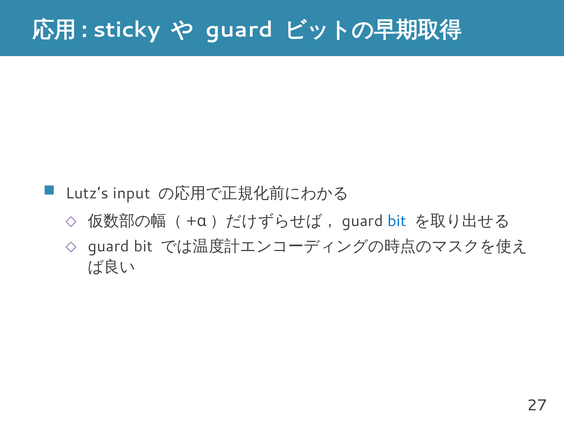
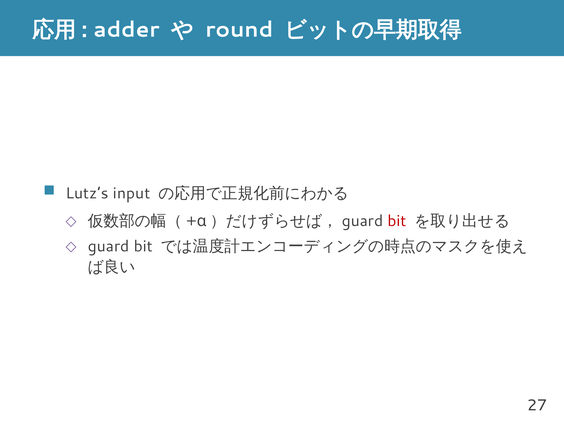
sticky: sticky -> adder (127, 30)
guard: guard -> round (239, 30)
bit colour: blue -> red (397, 221)
